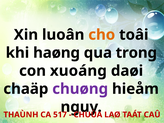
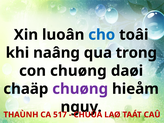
cho colour: orange -> blue (102, 35)
haøng: haøng -> naâng (57, 53)
con xuoáng: xuoáng -> chuøng (78, 71)
